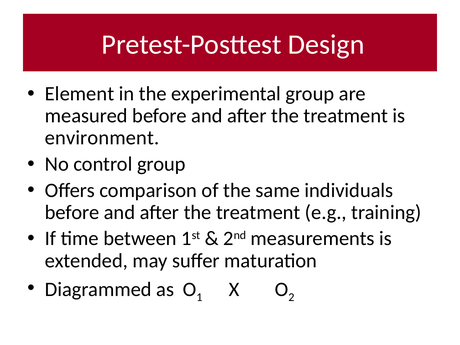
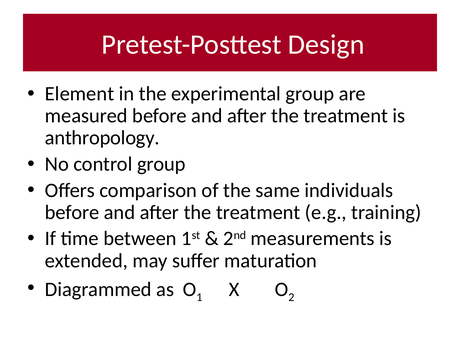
environment: environment -> anthropology (102, 138)
